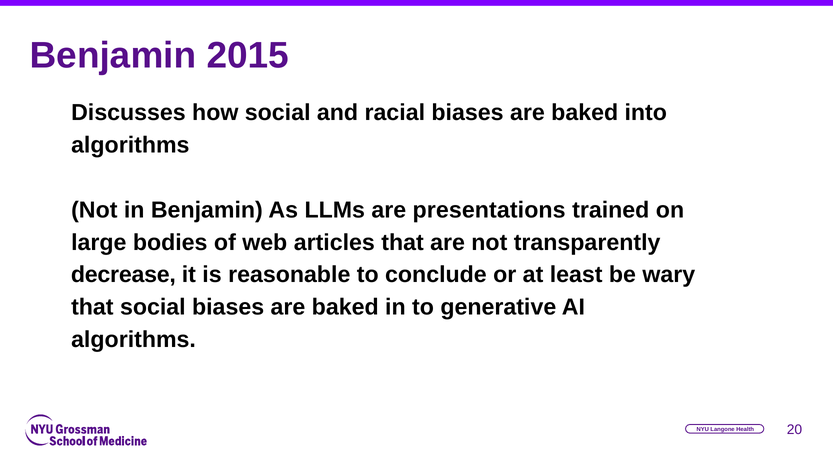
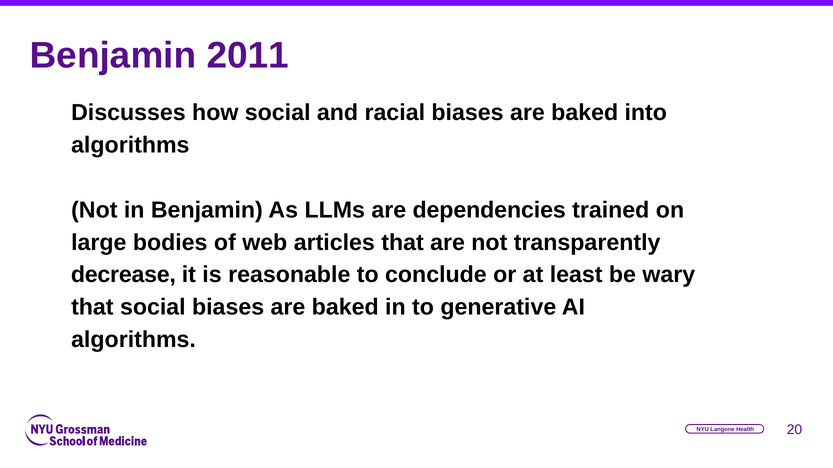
2015: 2015 -> 2011 (248, 56)
presentations: presentations -> dependencies (489, 210)
